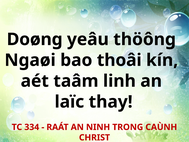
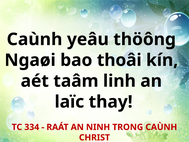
Doøng: Doøng -> Caùnh (35, 39)
